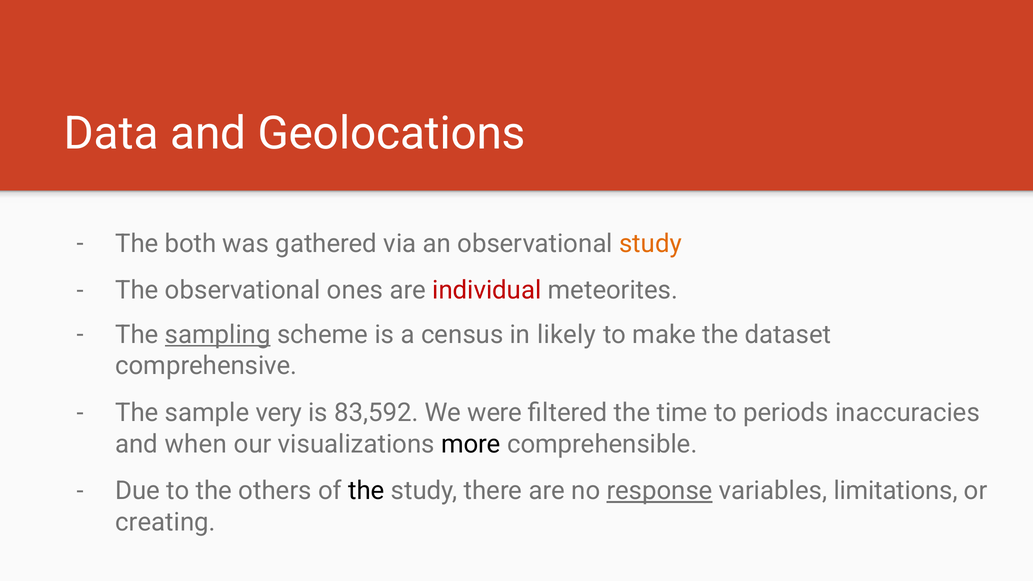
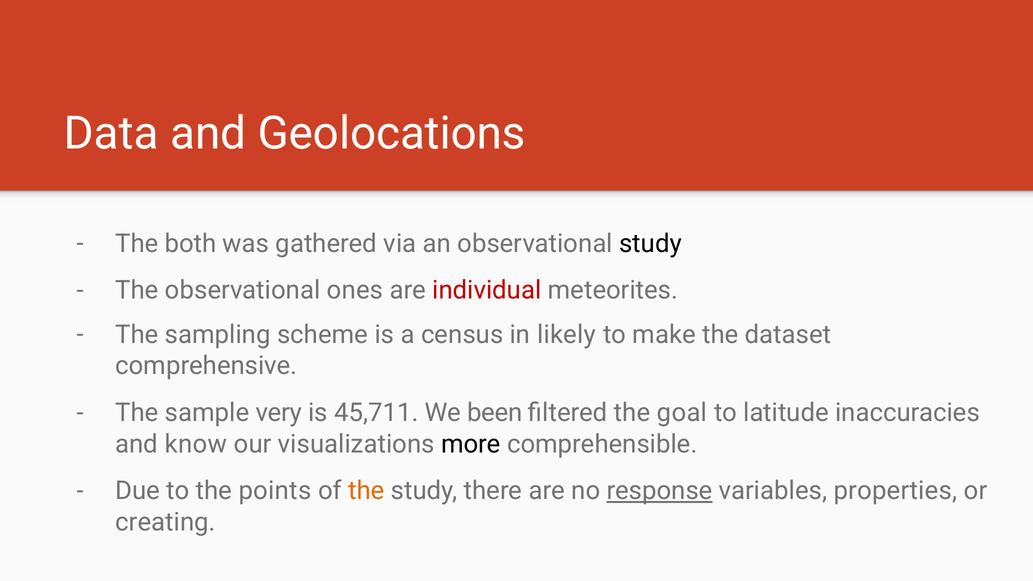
study colour: orange -> black (651, 244)
sampling underline: present -> none (218, 335)
83,592: 83,592 -> 45,711 (376, 413)
were: were -> been (495, 413)
time: time -> goal (682, 413)
periods: periods -> latitude (786, 413)
when: when -> know (196, 444)
others: others -> points (275, 491)
the colour: black -> orange (366, 491)
limitations: limitations -> properties (895, 491)
